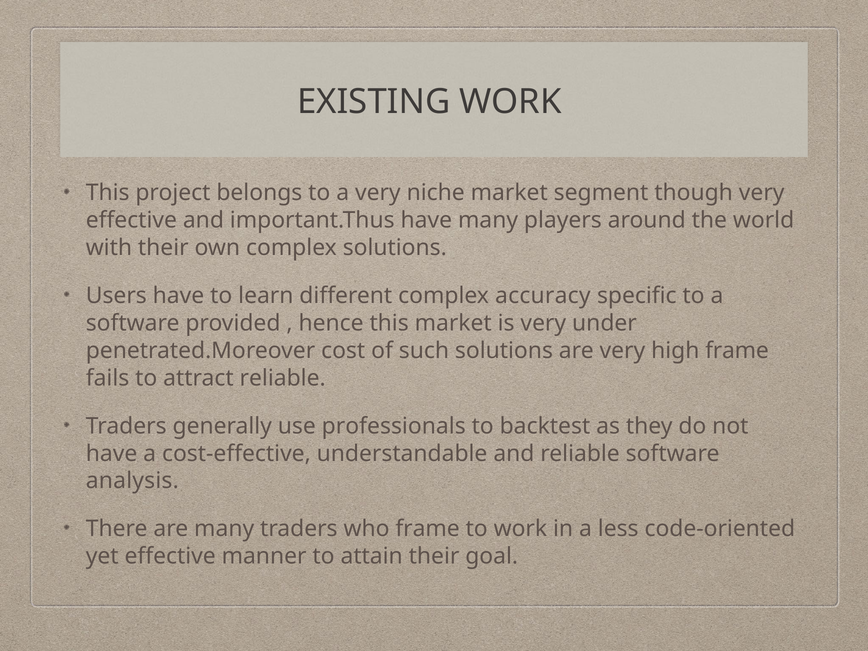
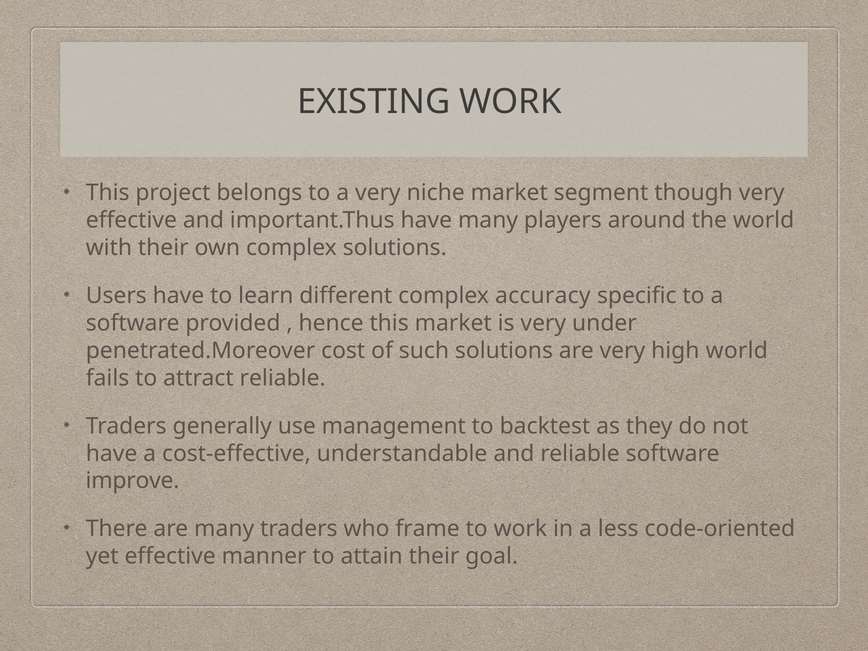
high frame: frame -> world (737, 351)
professionals: professionals -> management (394, 426)
analysis: analysis -> improve (133, 481)
